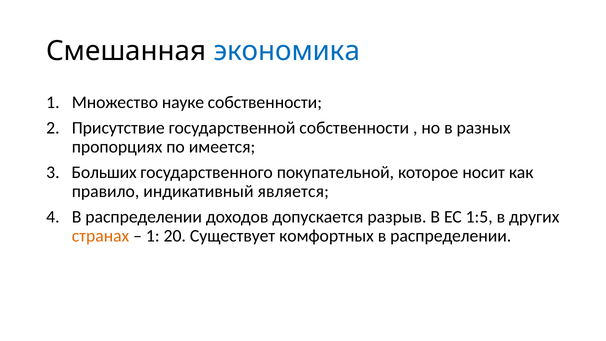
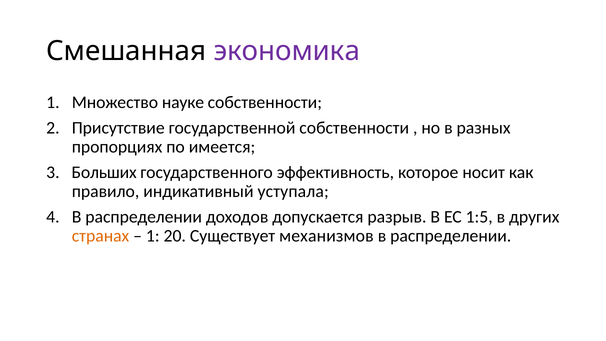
экономика colour: blue -> purple (287, 51)
покупательной: покупательной -> эффективность (335, 172)
является: является -> уступала (293, 191)
комфортных: комфортных -> механизмов (326, 236)
